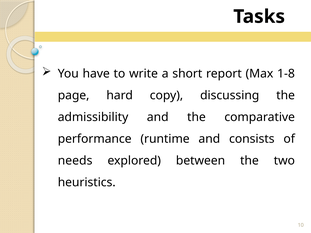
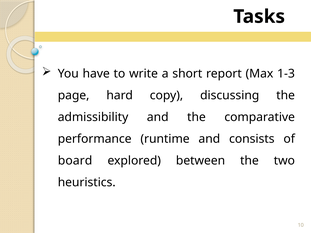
1-8: 1-8 -> 1-3 (286, 74)
needs: needs -> board (75, 161)
